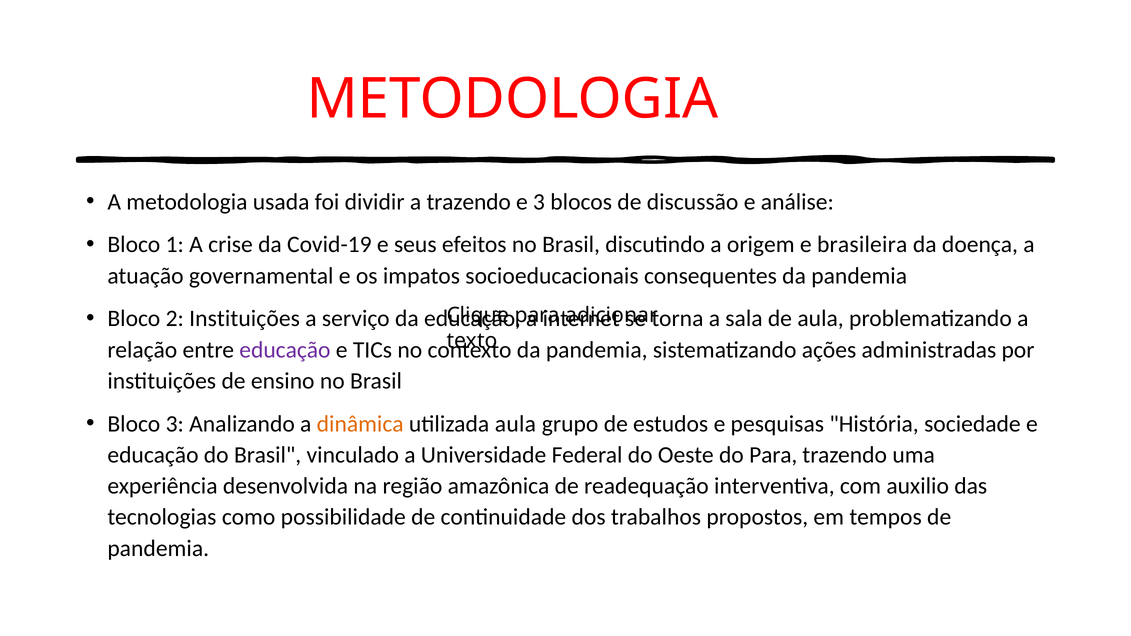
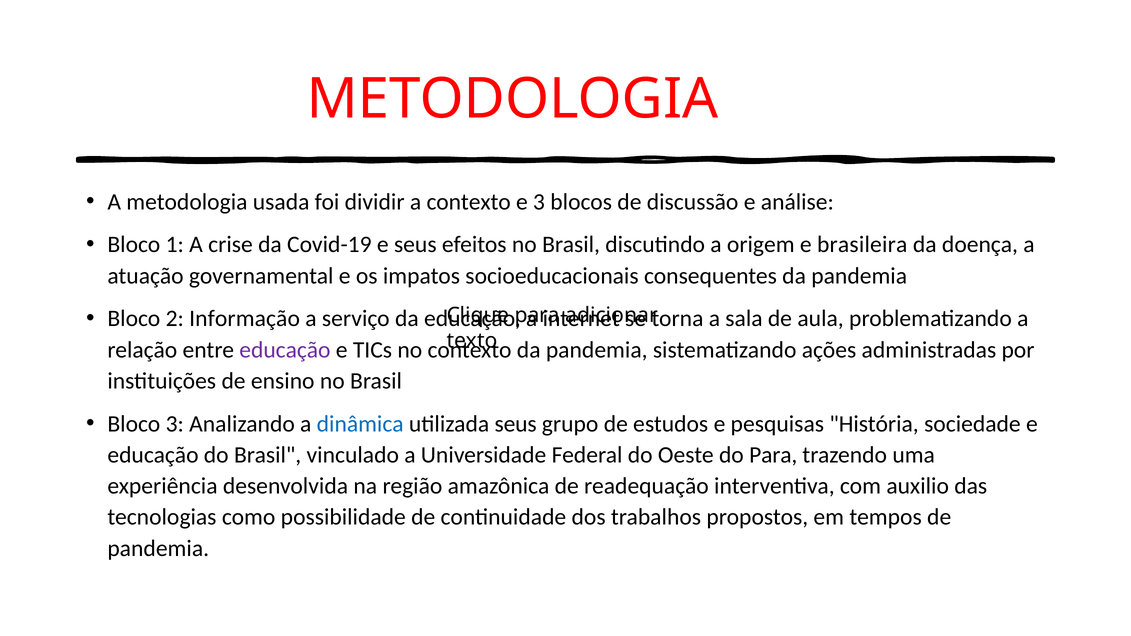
a trazendo: trazendo -> contexto (469, 202)
2 Instituições: Instituições -> Informação (245, 319)
dinâmica colour: orange -> blue (360, 424)
utilizada aula: aula -> seus (516, 424)
